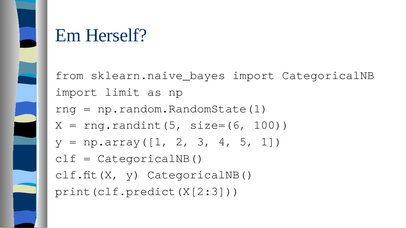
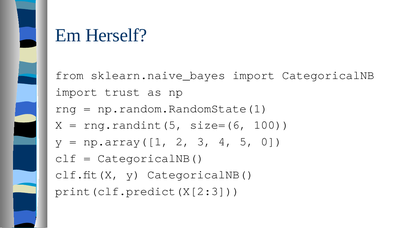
limit: limit -> trust (122, 92)
1: 1 -> 0 (271, 142)
